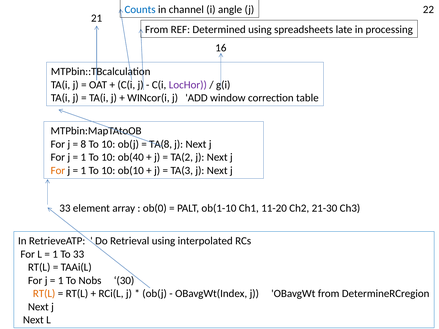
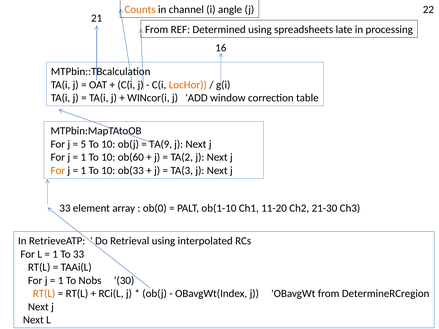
Counts colour: blue -> orange (140, 9)
LocHor colour: purple -> orange (188, 85)
8: 8 -> 5 (83, 144)
TA(8: TA(8 -> TA(9 (161, 144)
ob(40: ob(40 -> ob(60 (131, 157)
ob(10: ob(10 -> ob(33 (131, 171)
